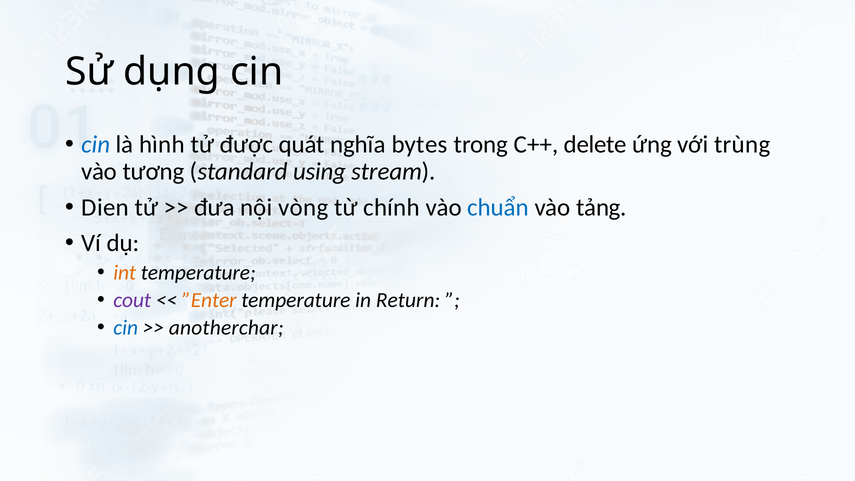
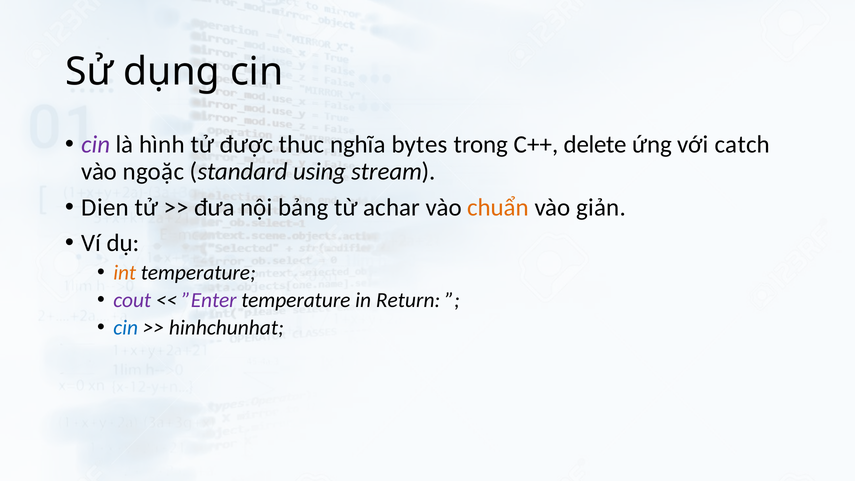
cin colour: blue -> purple (96, 145)
quát: quát -> thuc (302, 145)
trùng: trùng -> catch (742, 145)
tương: tương -> ngoặc (153, 171)
vòng: vòng -> bảng (303, 207)
chính: chính -> achar (392, 207)
chuẩn colour: blue -> orange (498, 207)
tảng: tảng -> giản (601, 207)
”Enter colour: orange -> purple (209, 300)
anotherchar: anotherchar -> hinhchunhat (226, 328)
